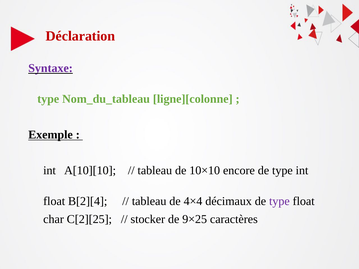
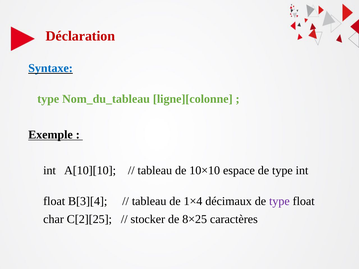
Syntaxe colour: purple -> blue (51, 68)
encore: encore -> espace (239, 171)
B[2][4: B[2][4 -> B[3][4 (88, 201)
4×4: 4×4 -> 1×4 (193, 201)
9×25: 9×25 -> 8×25 (195, 219)
